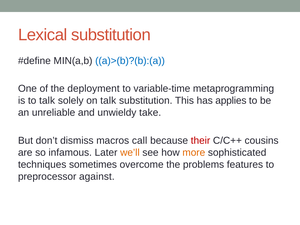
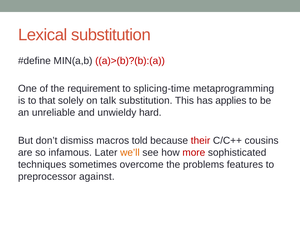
a)>(b)?(b):(a colour: blue -> red (130, 61)
deployment: deployment -> requirement (94, 89)
variable-time: variable-time -> splicing-time (162, 89)
to talk: talk -> that (47, 101)
take: take -> hard (150, 113)
call: call -> told (140, 141)
more colour: orange -> red (194, 153)
